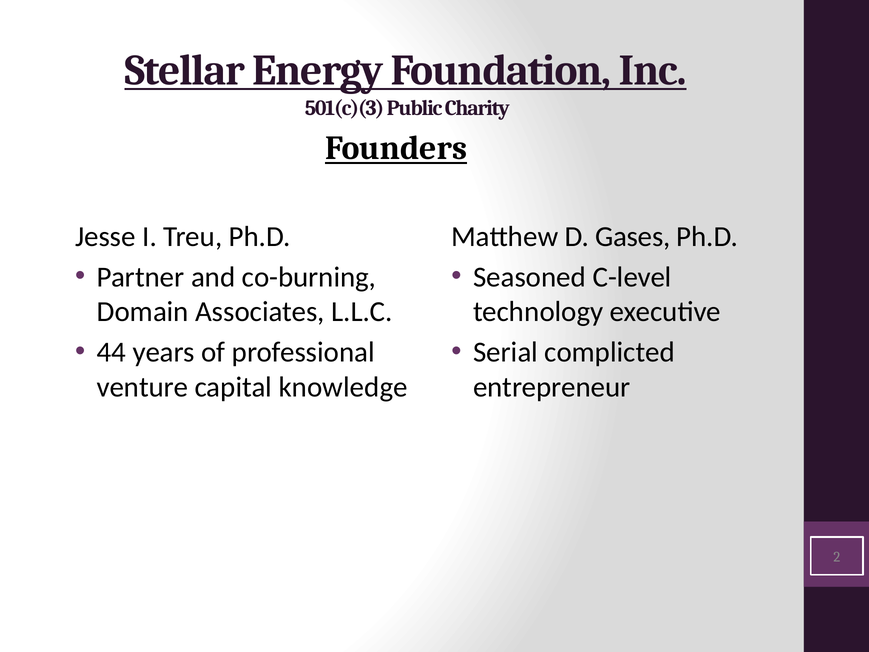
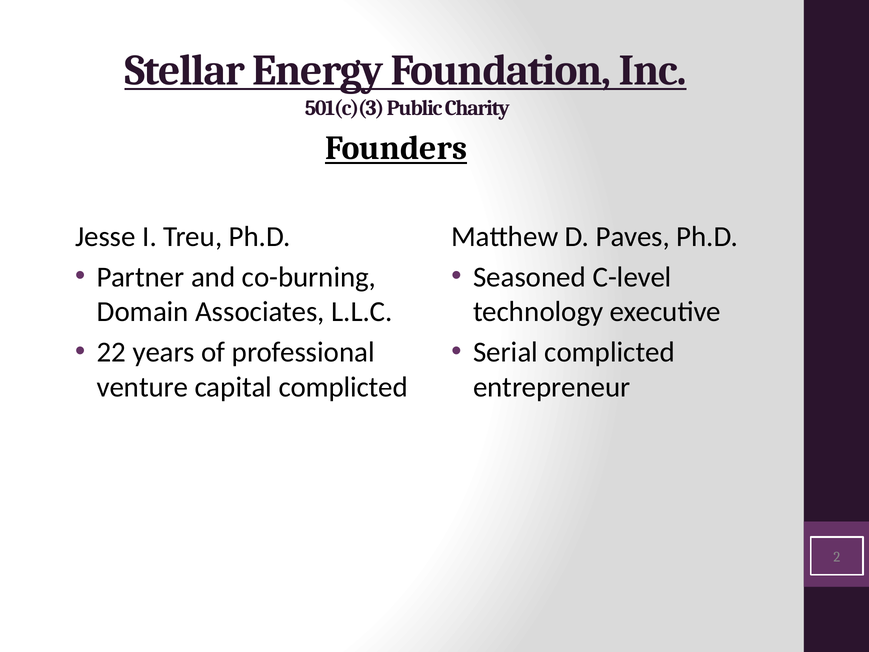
Gases: Gases -> Paves (633, 236)
44: 44 -> 22 (111, 352)
capital knowledge: knowledge -> complicted (343, 387)
